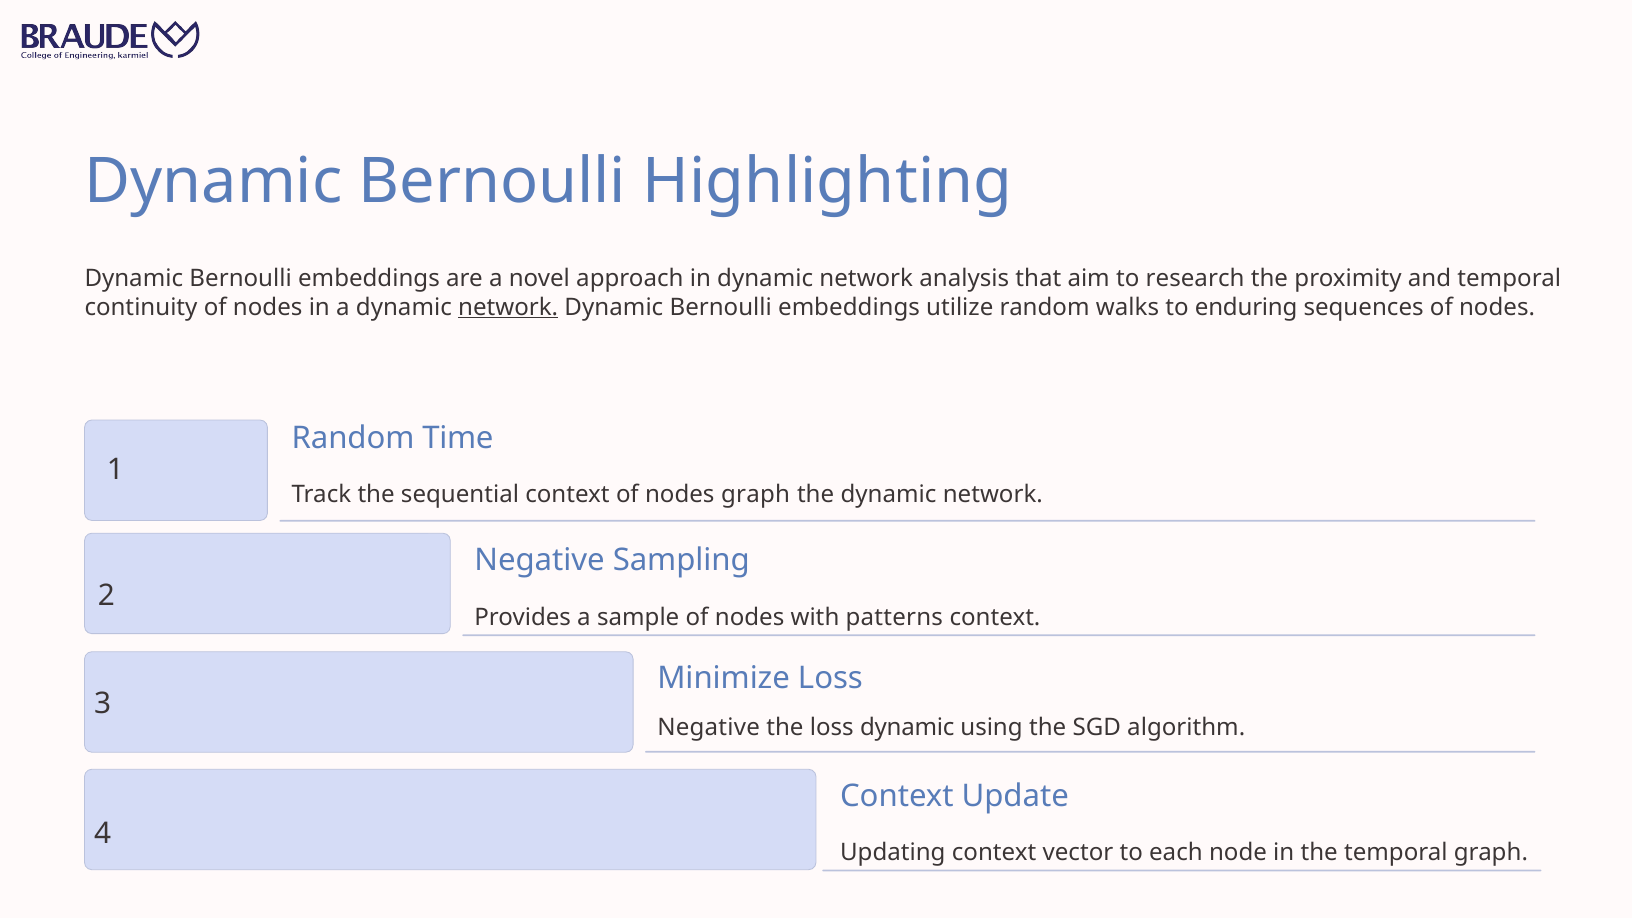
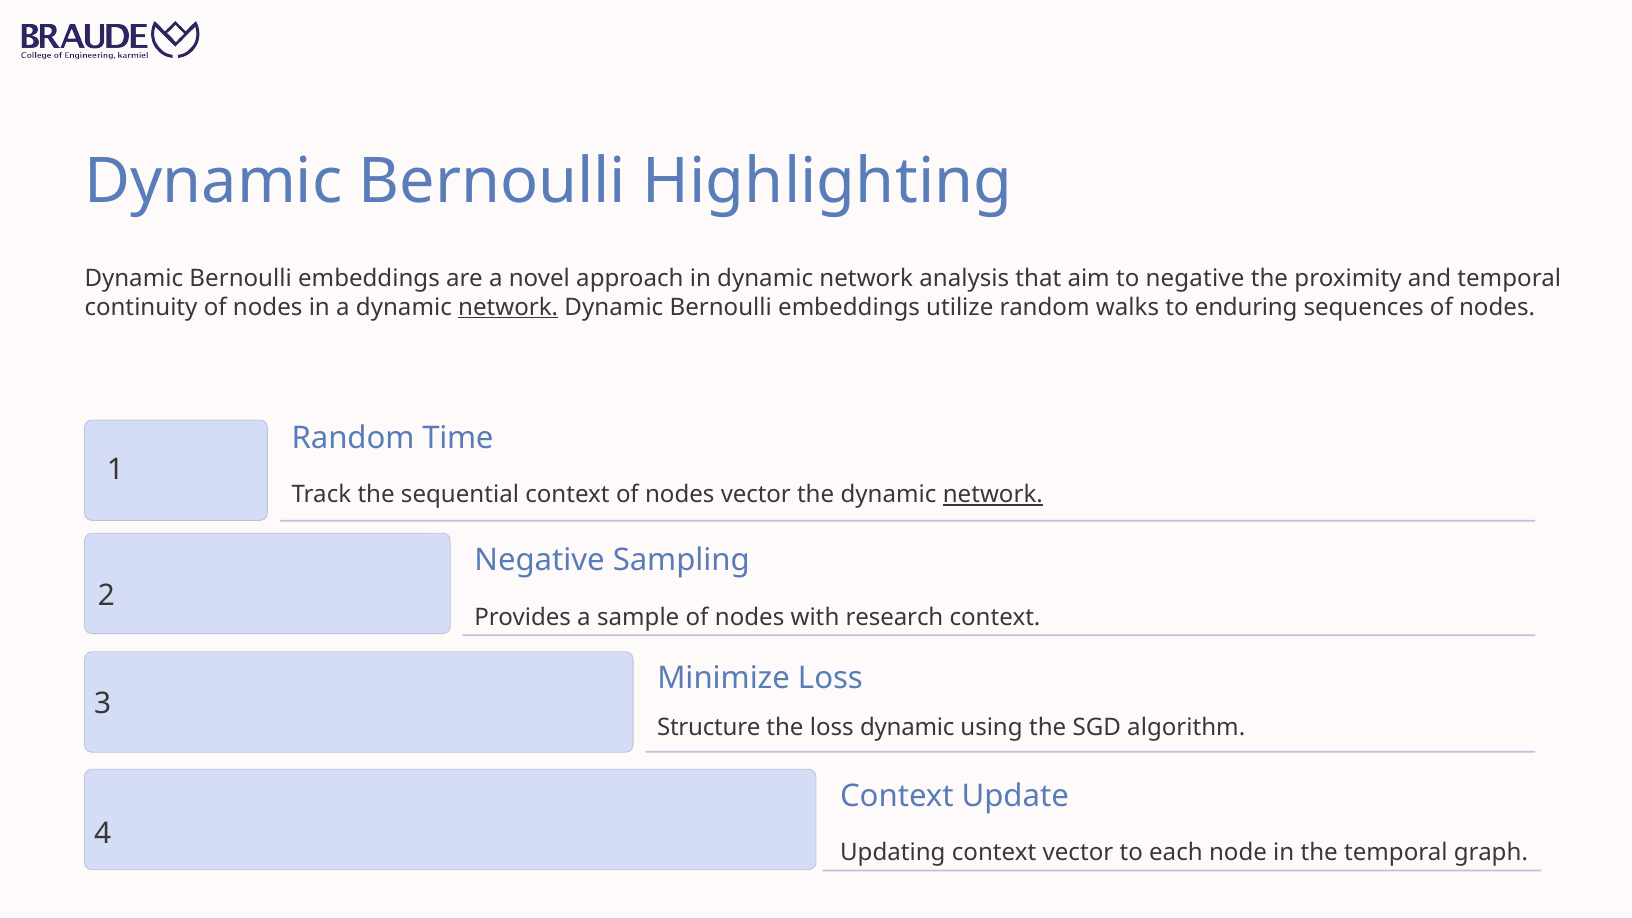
to research: research -> negative (1195, 278)
nodes graph: graph -> vector (756, 495)
network underline: none -> present (993, 495)
patterns: patterns -> research (895, 617)
Negative: Negative -> Structure (709, 728)
